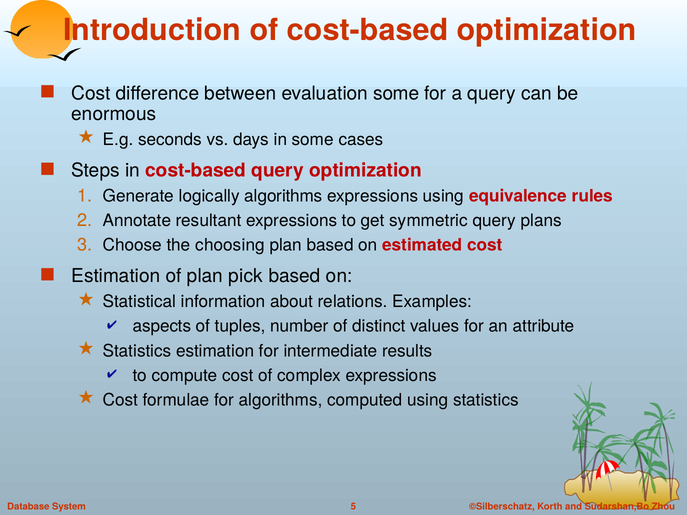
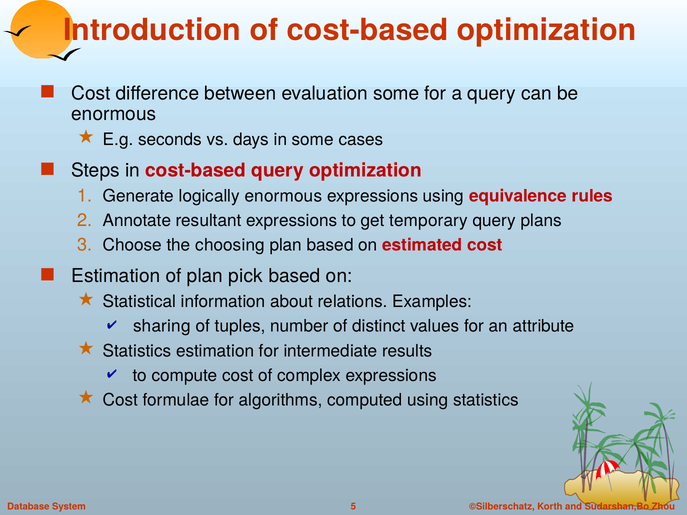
logically algorithms: algorithms -> enormous (283, 196)
symmetric: symmetric -> temporary (429, 221)
aspects: aspects -> sharing (162, 326)
